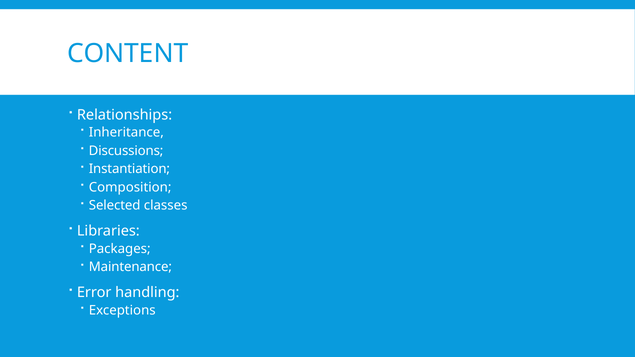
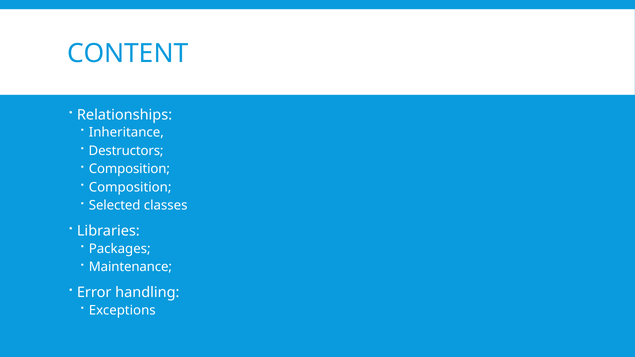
Discussions: Discussions -> Destructors (126, 151)
Instantiation: Instantiation -> Composition (129, 169)
